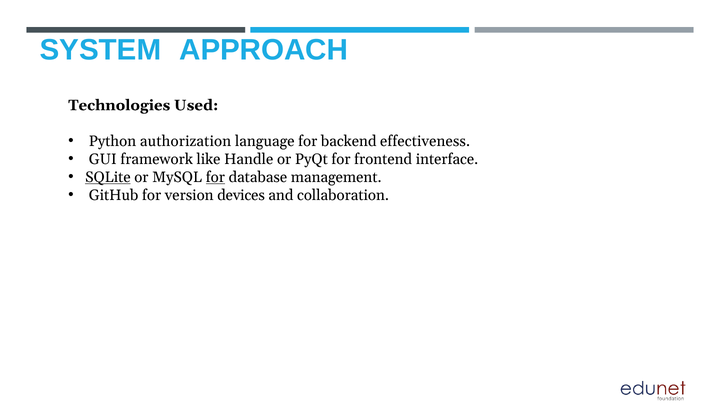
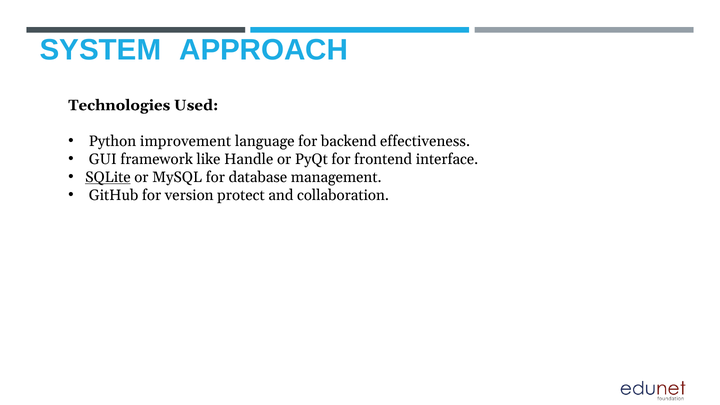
authorization: authorization -> improvement (186, 141)
for underline: present -> none (215, 177)
devices: devices -> protect (241, 195)
